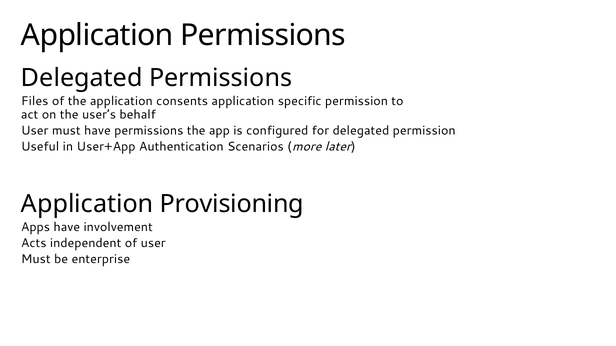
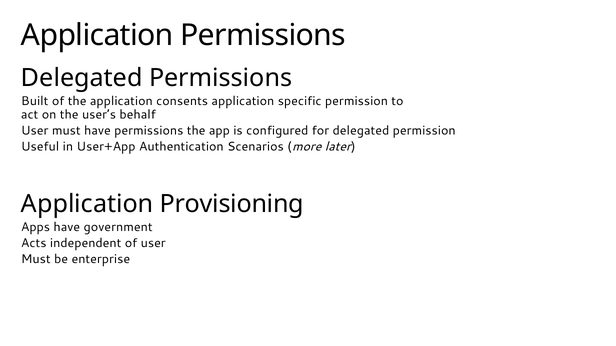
Files: Files -> Built (35, 101)
involvement: involvement -> government (118, 227)
